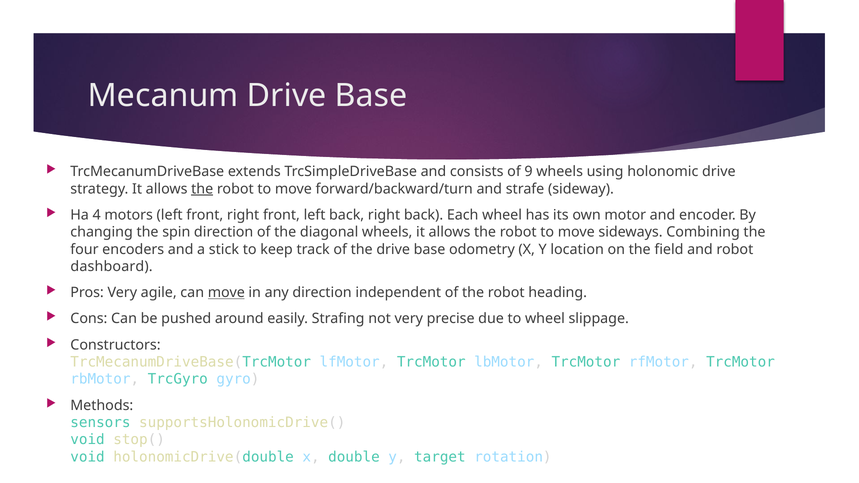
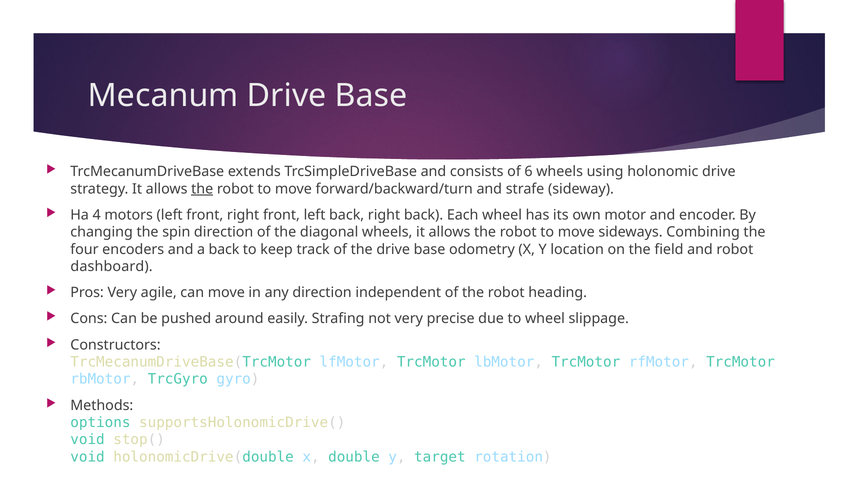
9: 9 -> 6 (529, 172)
a stick: stick -> back (224, 249)
move underline: present -> none (226, 293)
sensors: sensors -> options (100, 423)
